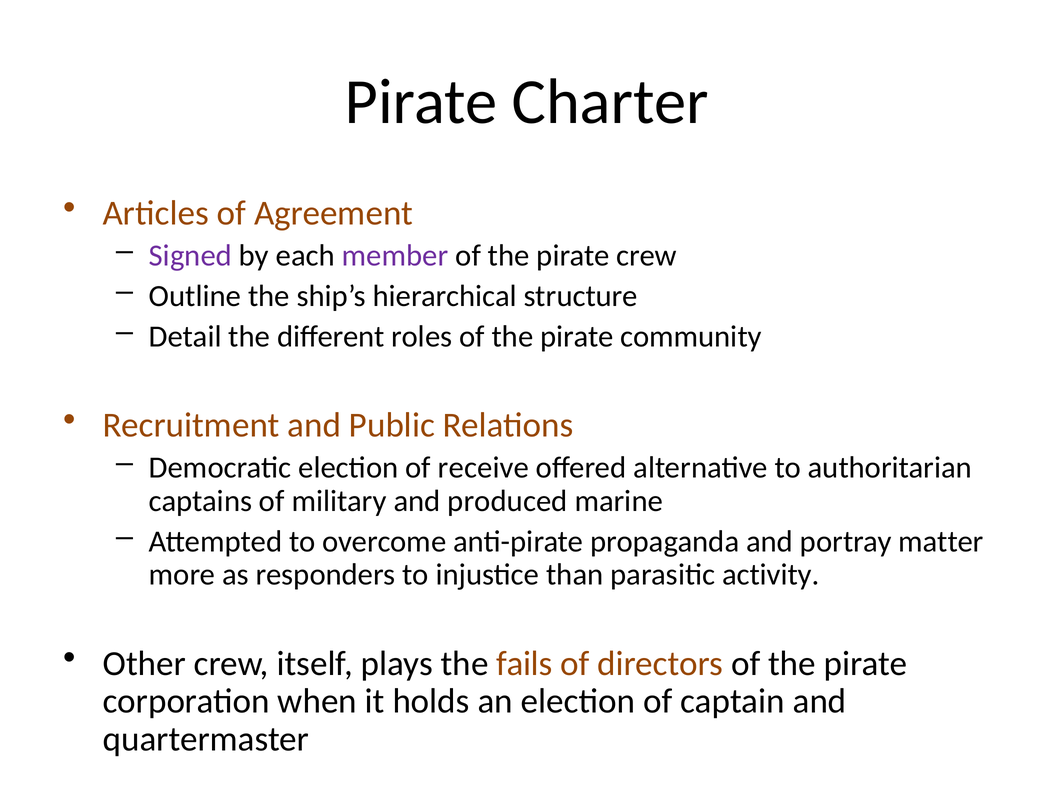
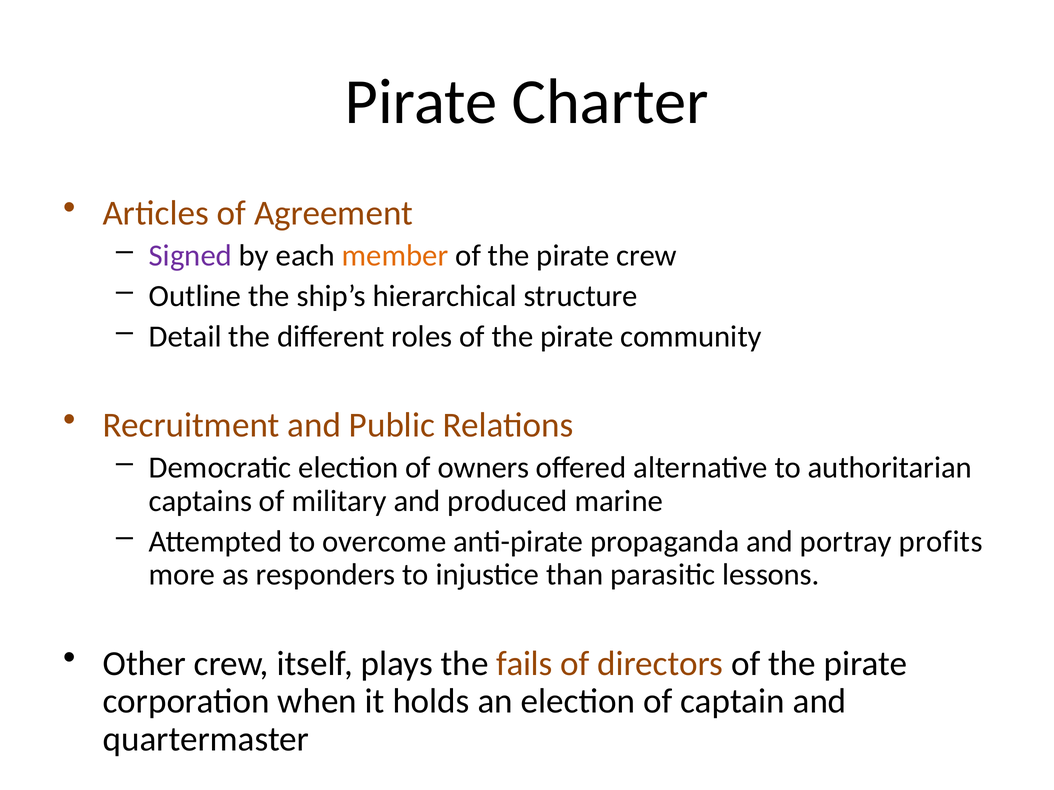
member colour: purple -> orange (395, 256)
receive: receive -> owners (484, 468)
matter: matter -> profits (941, 542)
activity: activity -> lessons (771, 575)
